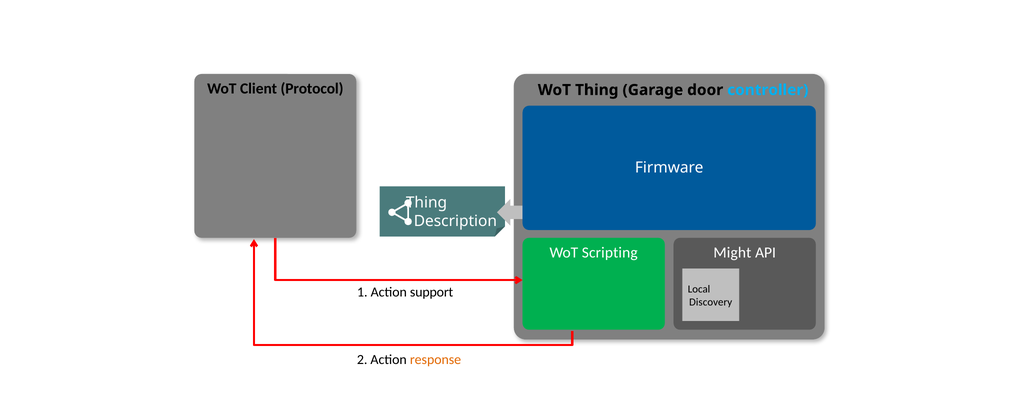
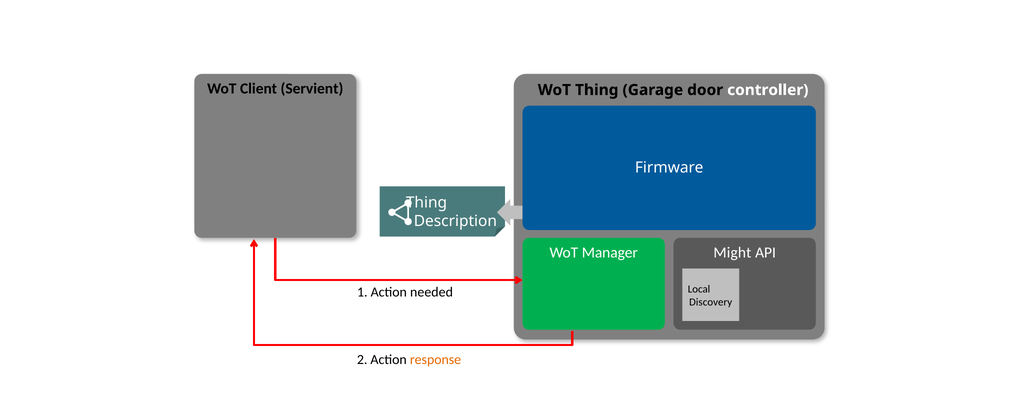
Protocol: Protocol -> Servient (312, 89)
controller colour: light blue -> white (768, 90)
Scripting: Scripting -> Manager (610, 253)
support: support -> needed (432, 292)
